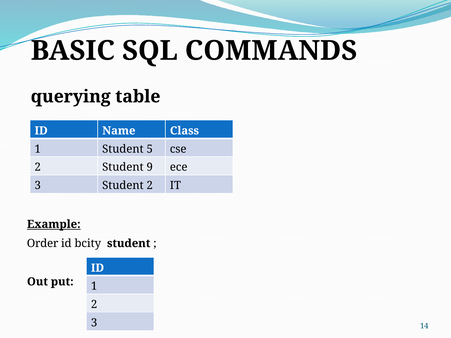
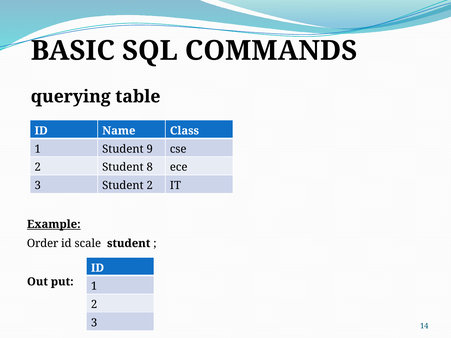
5: 5 -> 9 (150, 149)
9: 9 -> 8 (150, 167)
bcity: bcity -> scale (88, 244)
